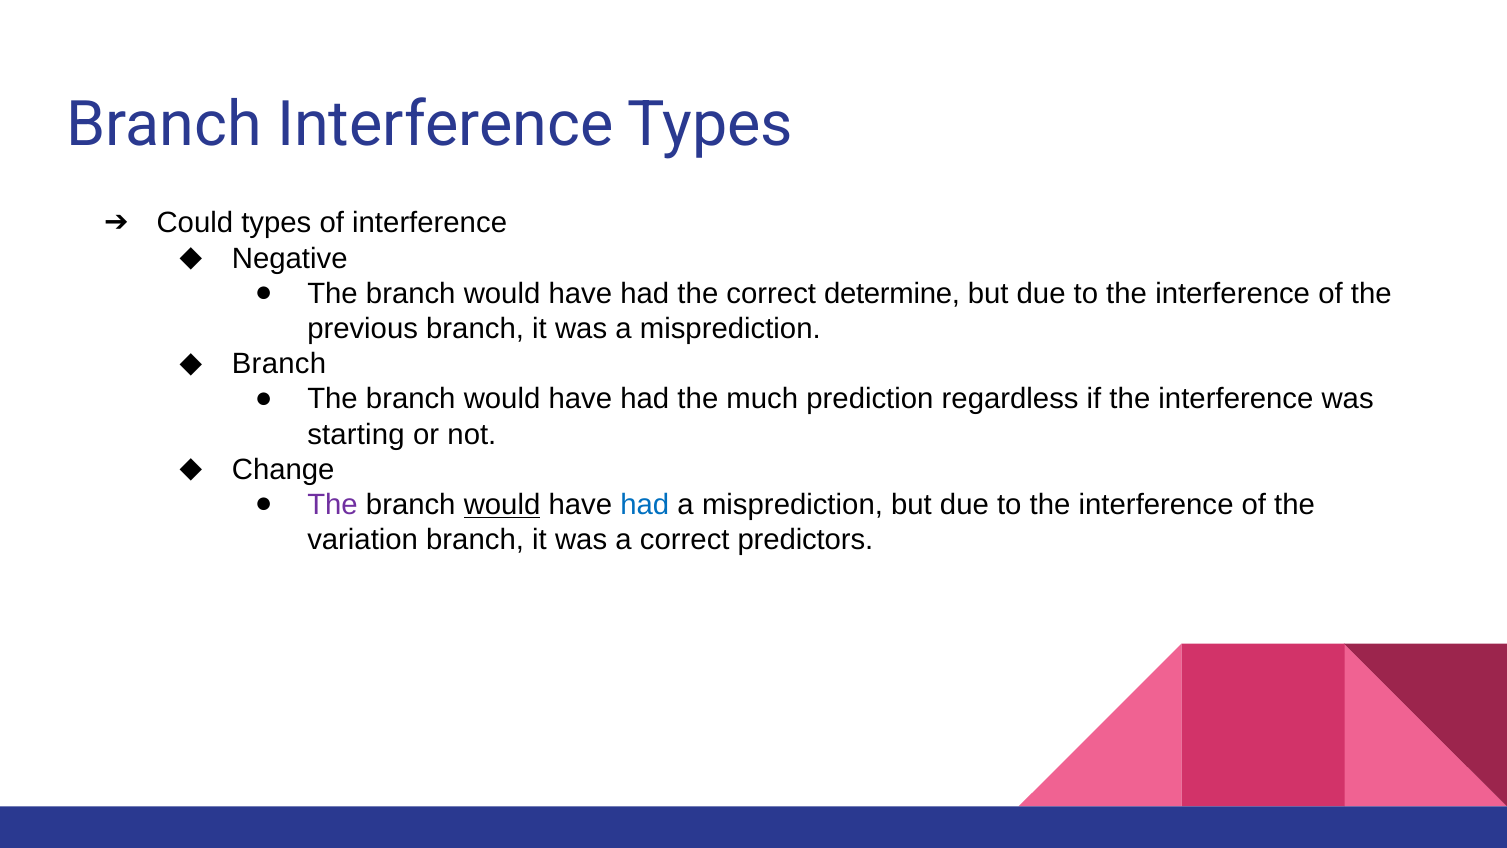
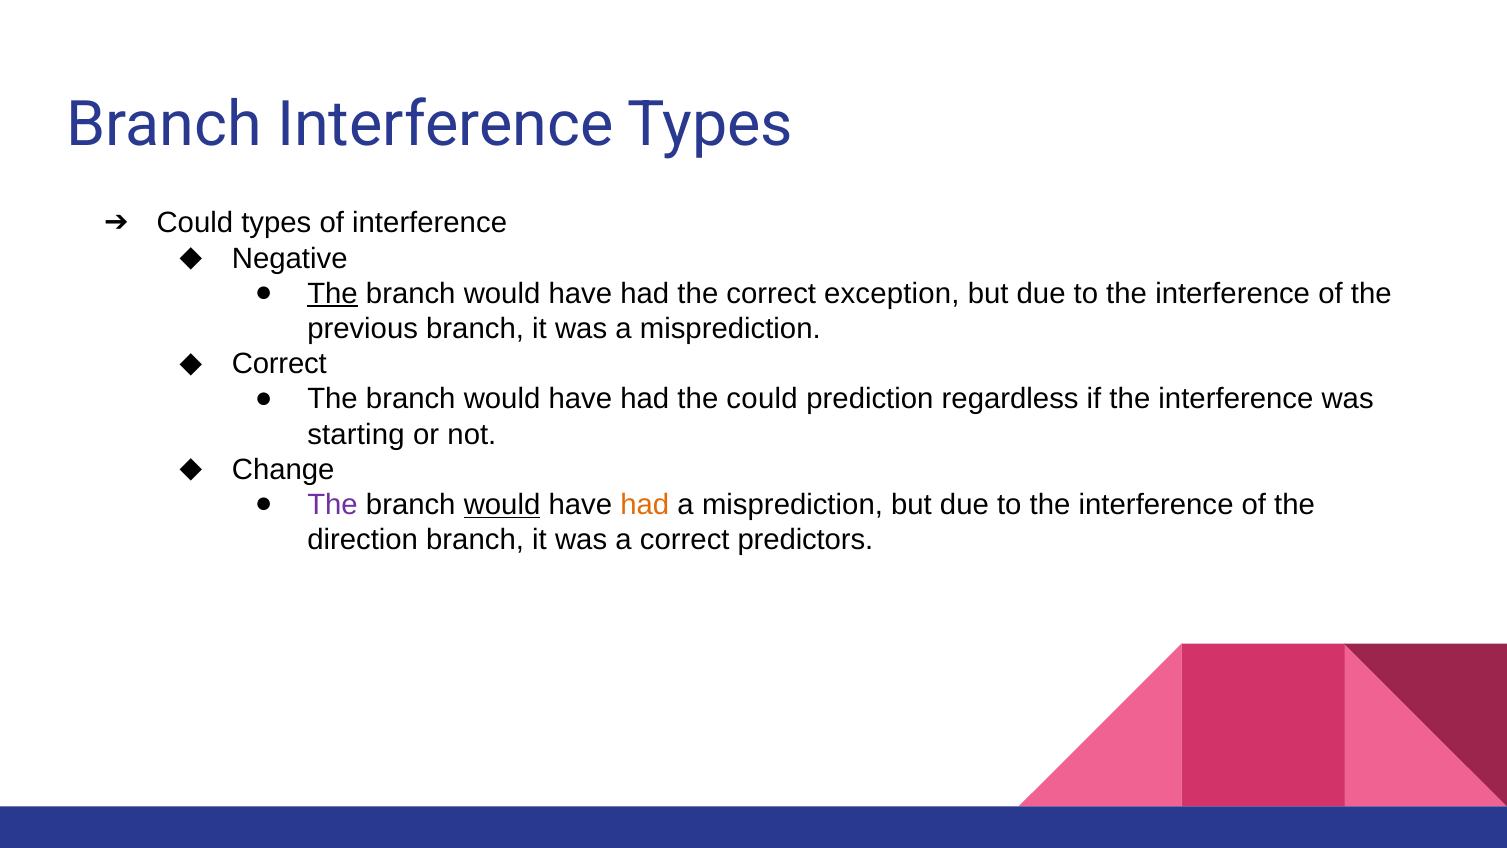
The underline: none -> present (332, 294)
determine: determine -> exception (892, 294)
Branch: Branch -> Correct (279, 364)
the much: much -> could (762, 399)
had colour: blue -> orange (645, 505)
variation: variation -> direction (363, 540)
